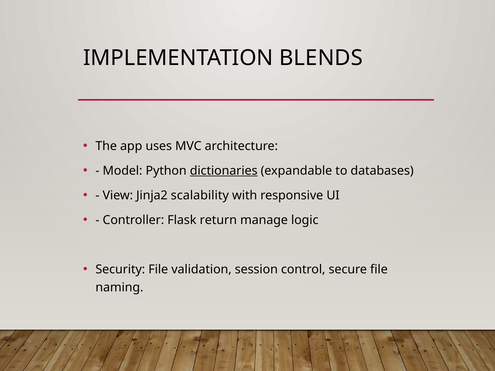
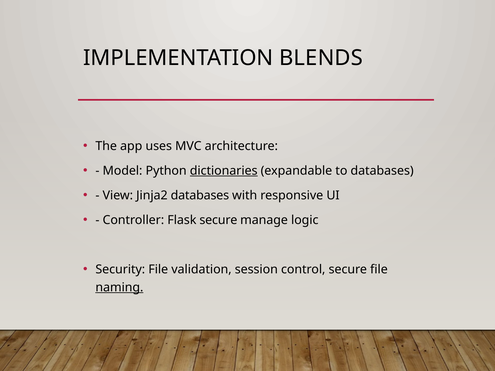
Jinja2 scalability: scalability -> databases (200, 196)
Flask return: return -> secure (218, 220)
naming underline: none -> present (119, 287)
